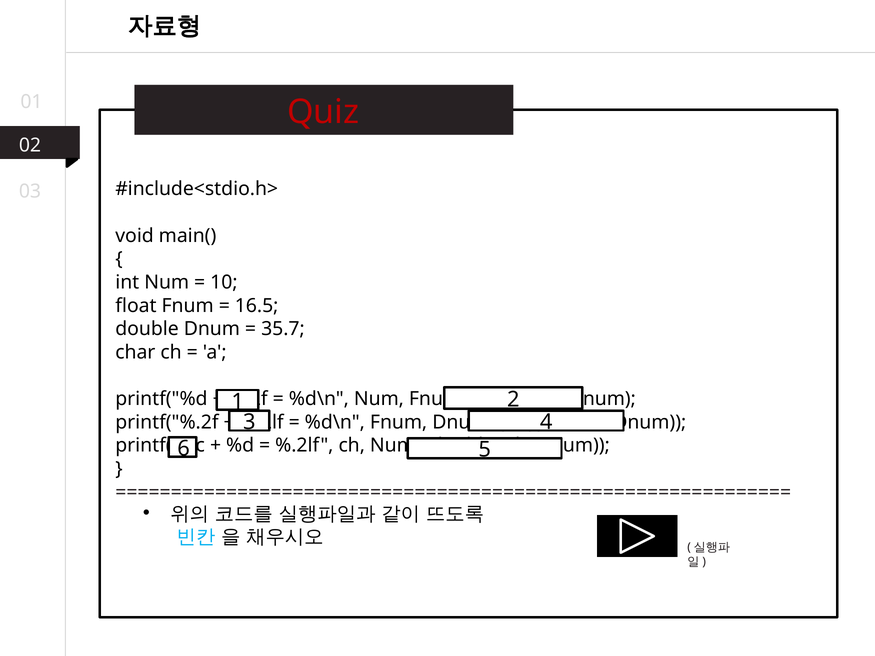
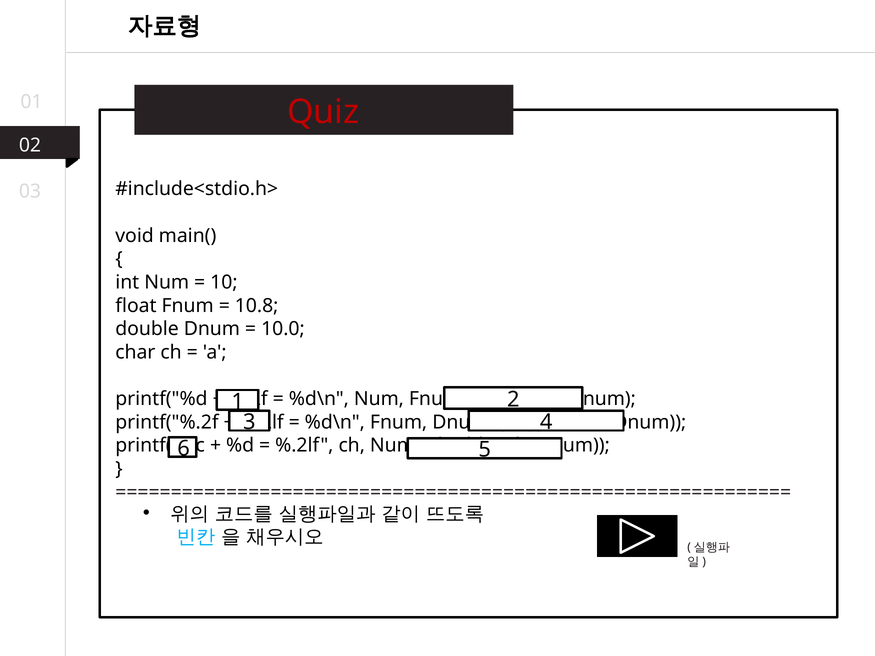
16.5: 16.5 -> 10.8 (257, 306)
35.7: 35.7 -> 10.0 (283, 329)
